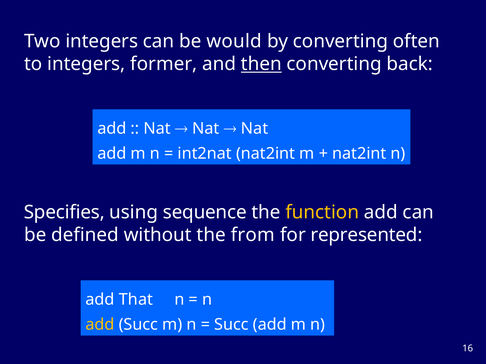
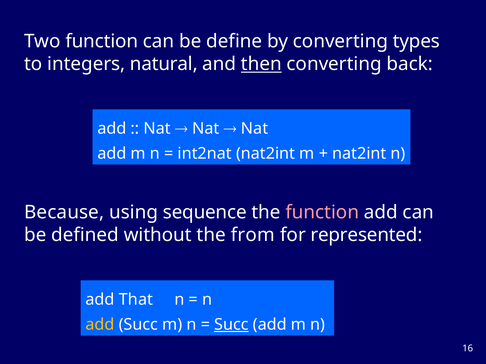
Two integers: integers -> function (102, 41)
would: would -> define (234, 41)
often: often -> types (416, 41)
former: former -> natural (164, 64)
Specifies: Specifies -> Because (64, 213)
function colour: yellow -> pink (322, 213)
Succ underline: none -> present (231, 325)
